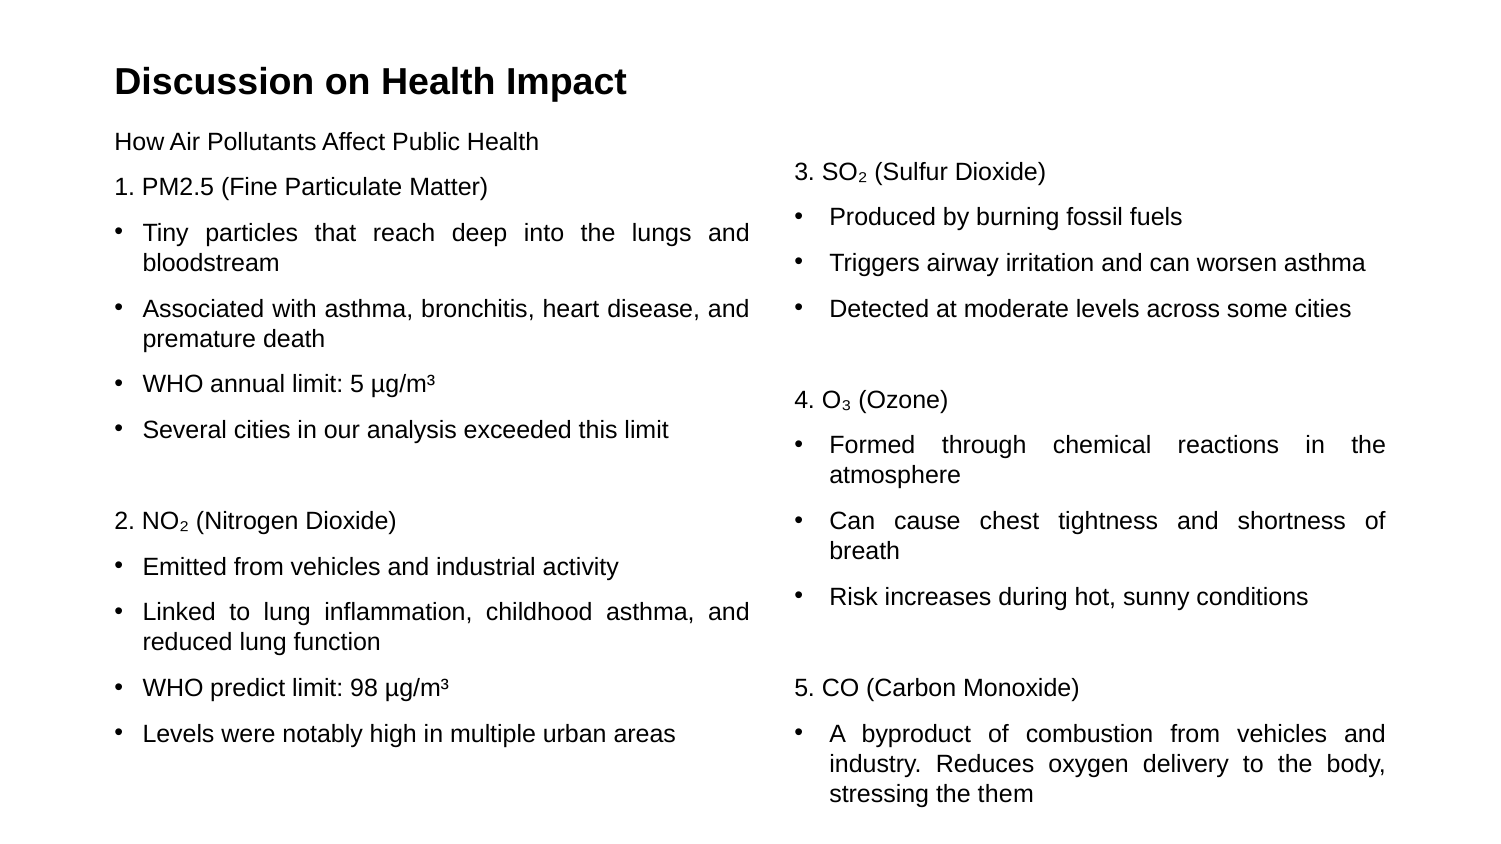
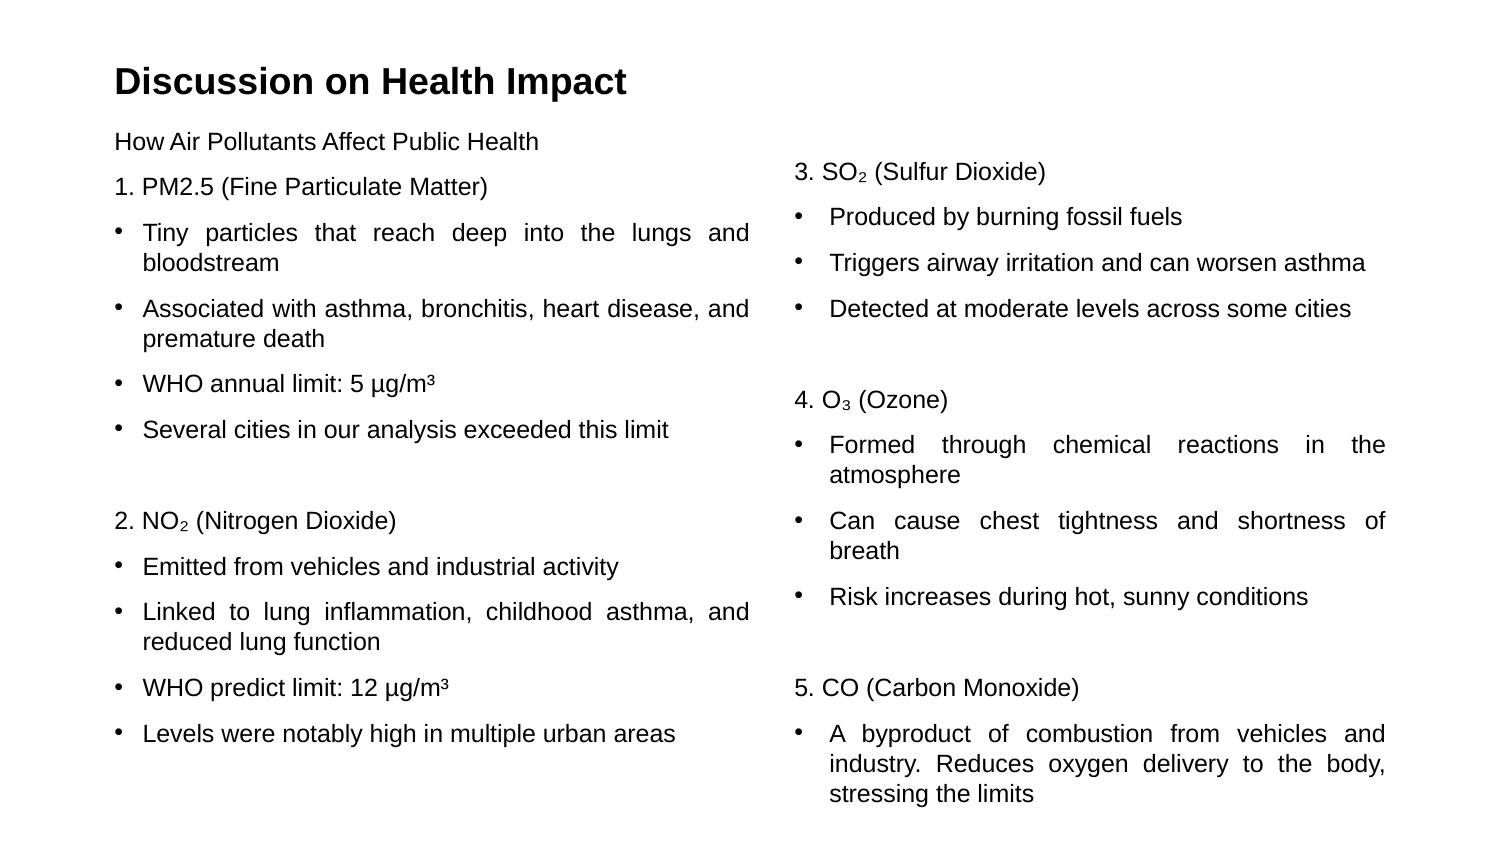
98: 98 -> 12 (364, 689)
them: them -> limits (1006, 794)
